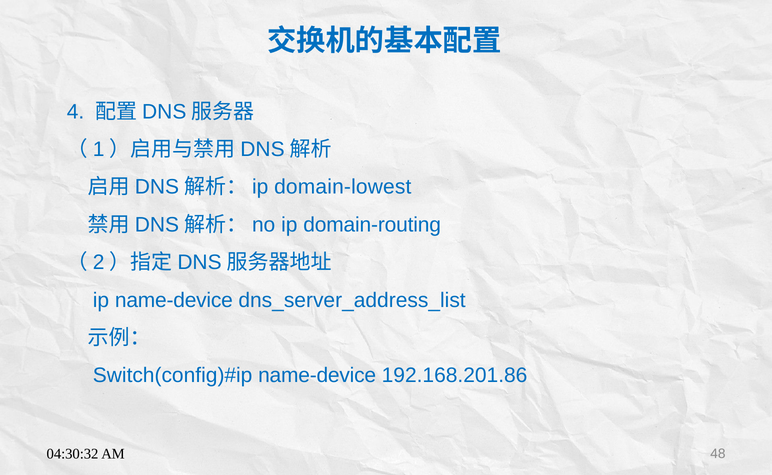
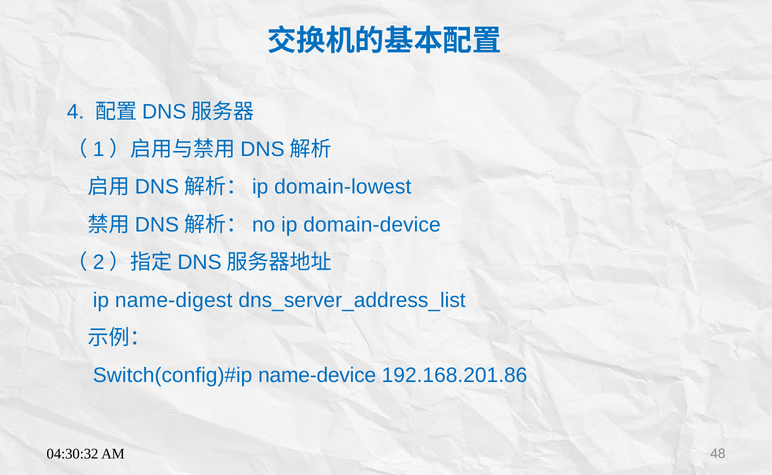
domain-routing: domain-routing -> domain-device (372, 225)
ip name-device: name-device -> name-digest (174, 300)
